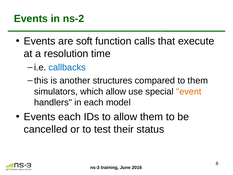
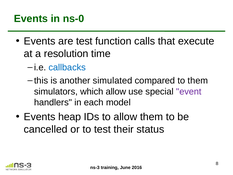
ns-2: ns-2 -> ns-0 (73, 19)
are soft: soft -> test (84, 41)
structures: structures -> simulated (112, 81)
event colour: orange -> purple (189, 91)
Events each: each -> heap (70, 117)
